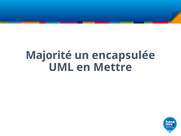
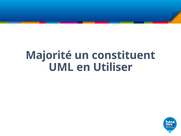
encapsulée: encapsulée -> constituent (124, 55)
Mettre: Mettre -> Utiliser (113, 67)
